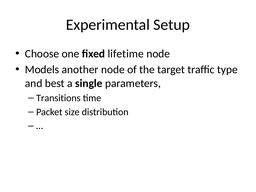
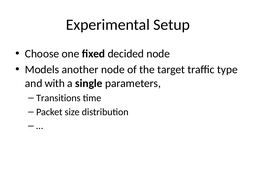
lifetime: lifetime -> decided (126, 54)
best: best -> with (55, 83)
